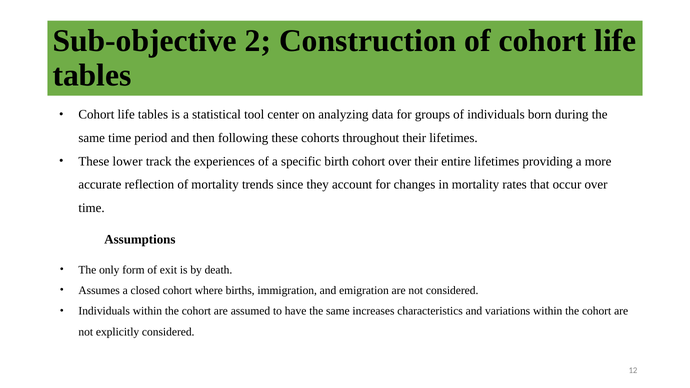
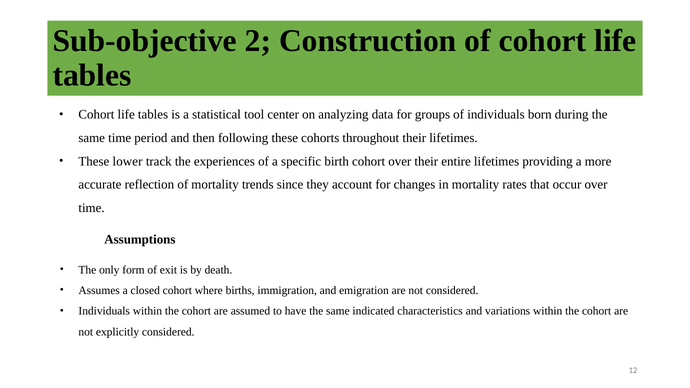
increases: increases -> indicated (373, 311)
